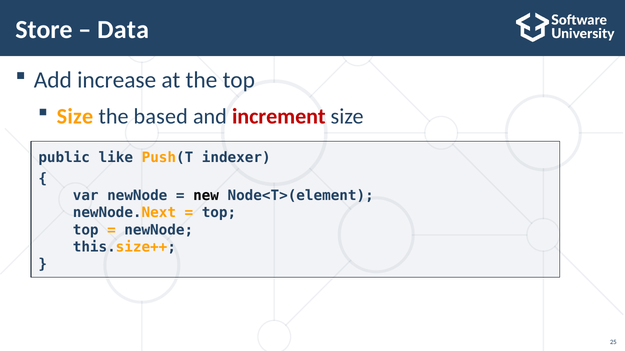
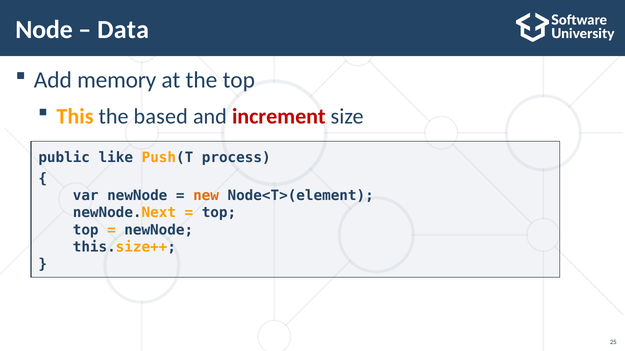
Store: Store -> Node (44, 30)
increase: increase -> memory (117, 80)
Size: Size -> This (75, 117)
indexer: indexer -> process (236, 158)
new colour: black -> orange (206, 196)
